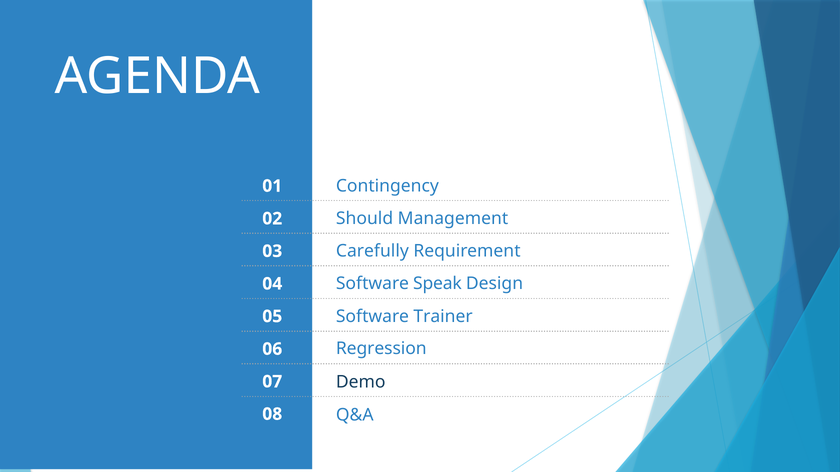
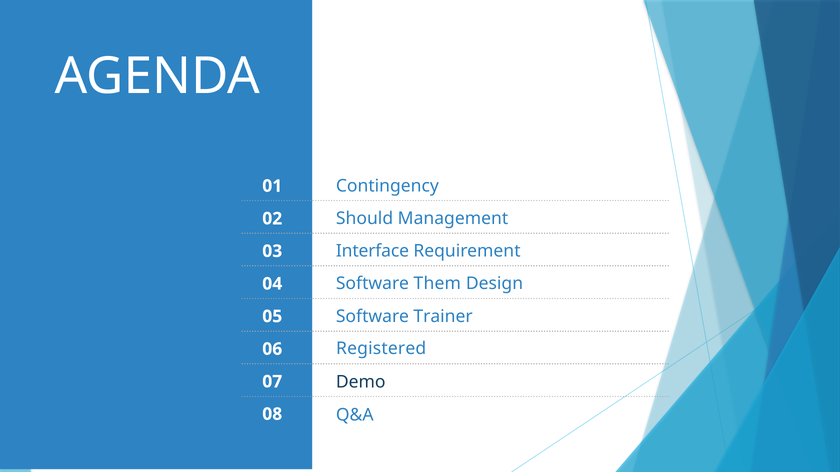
Carefully: Carefully -> Interface (372, 251)
Speak: Speak -> Them (437, 284)
Regression: Regression -> Registered (381, 349)
